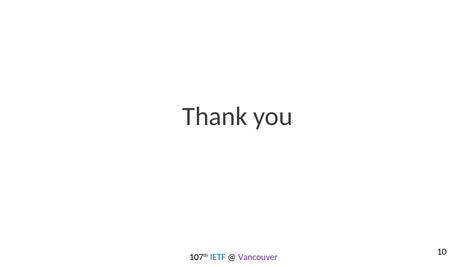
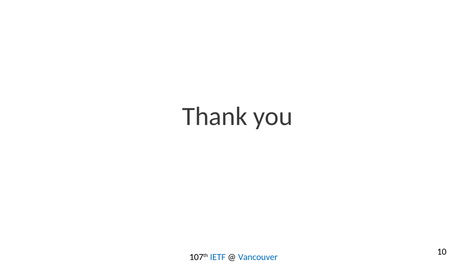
Vancouver colour: purple -> blue (258, 257)
